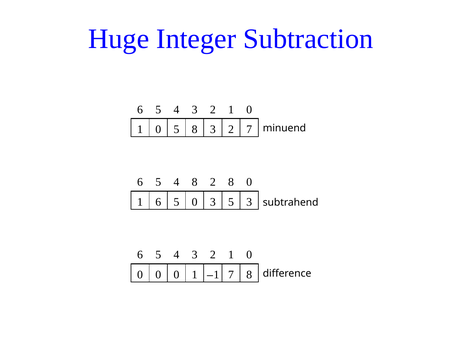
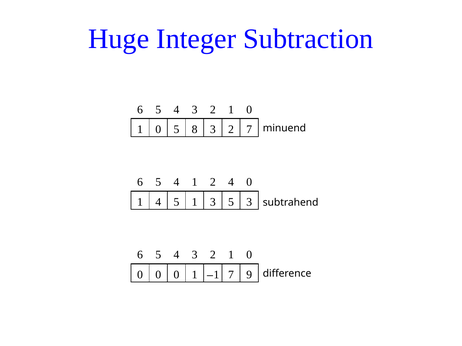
4 8: 8 -> 1 (195, 182)
2 8: 8 -> 4 (231, 182)
1 6: 6 -> 4 (158, 202)
5 0: 0 -> 1 (195, 202)
7 8: 8 -> 9 (249, 275)
